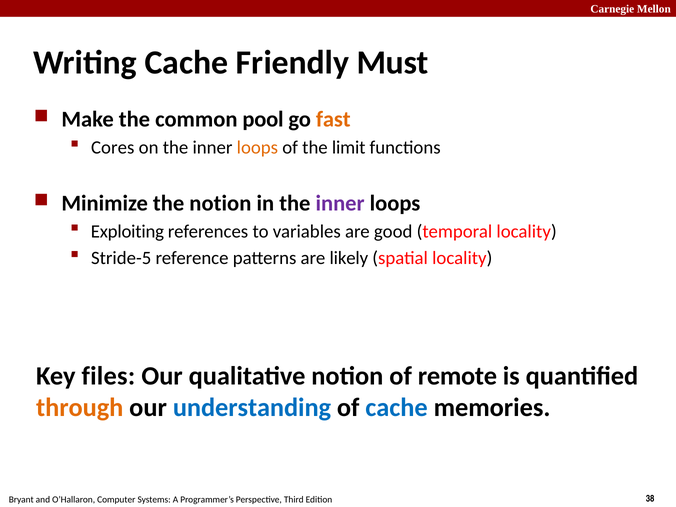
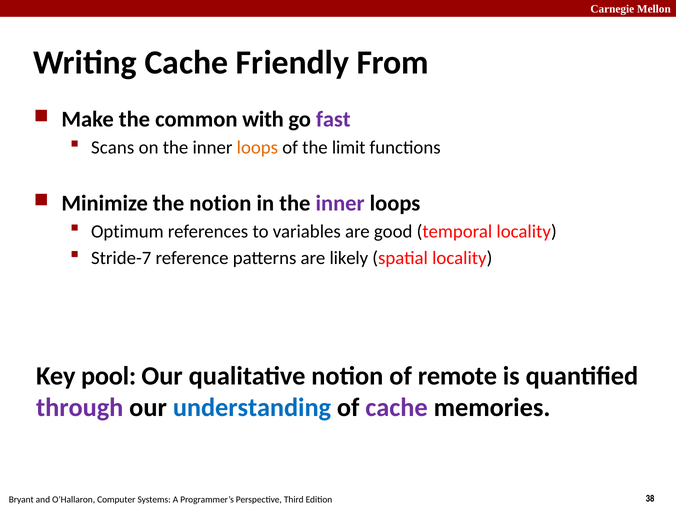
Must: Must -> From (393, 63)
pool: pool -> with (263, 119)
fast colour: orange -> purple (333, 119)
Cores: Cores -> Scans (113, 148)
Exploiting: Exploiting -> Optimum (127, 232)
Stride-5: Stride-5 -> Stride-7 (121, 258)
files: files -> pool (109, 376)
through colour: orange -> purple (80, 407)
cache colour: blue -> purple (397, 407)
